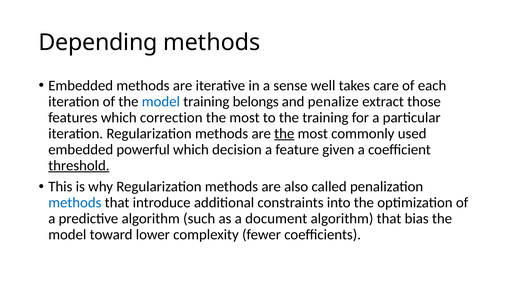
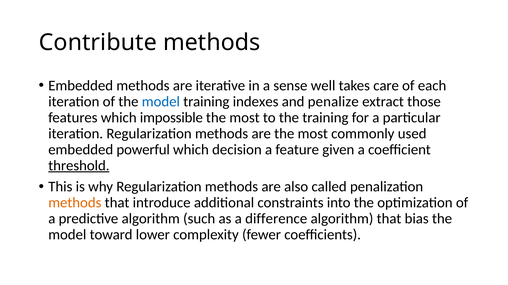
Depending: Depending -> Contribute (98, 43)
belongs: belongs -> indexes (256, 102)
correction: correction -> impossible (171, 118)
the underline: present -> none (284, 134)
methods colour: blue -> orange (75, 203)
document: document -> difference (276, 219)
